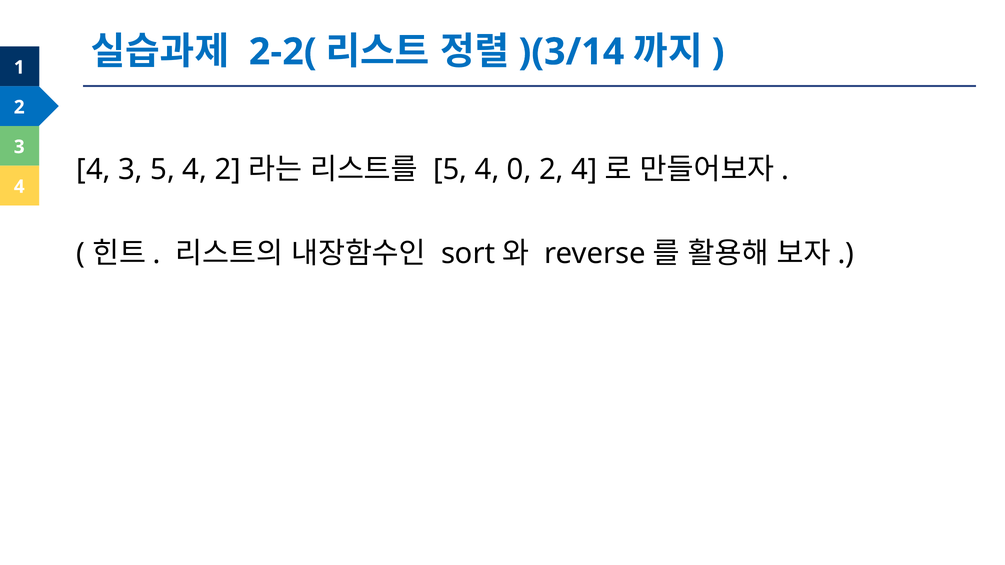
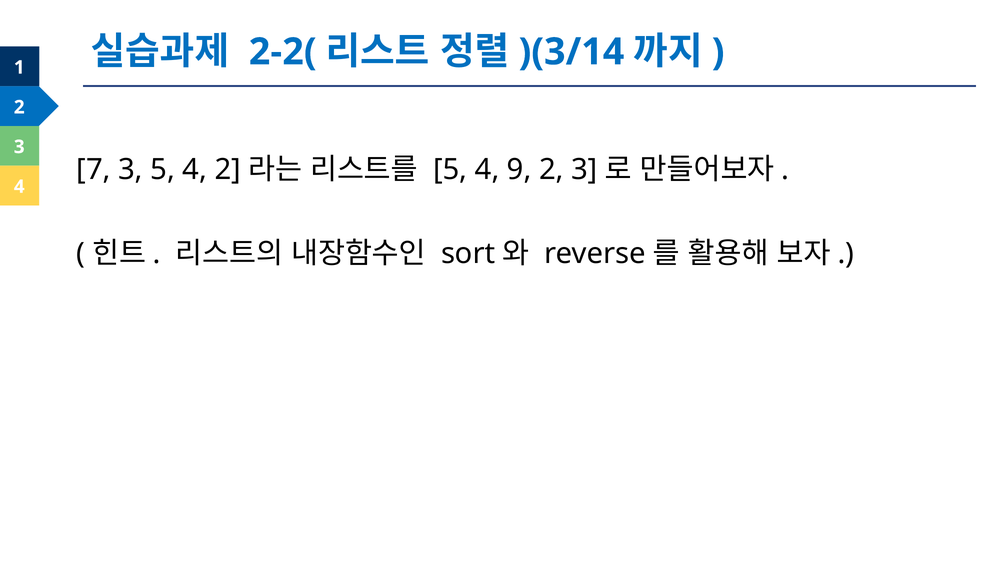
4: 4 -> 7 (94, 170)
0: 0 -> 9 (519, 170)
2 4: 4 -> 3 (584, 170)
